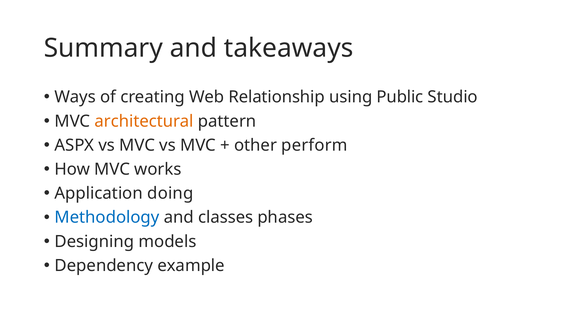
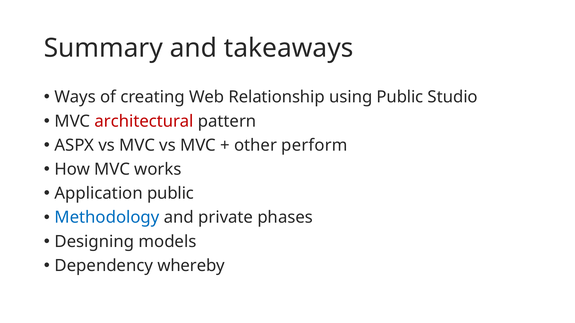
architectural colour: orange -> red (144, 121)
Application doing: doing -> public (171, 194)
classes: classes -> private (226, 218)
example: example -> whereby (191, 266)
